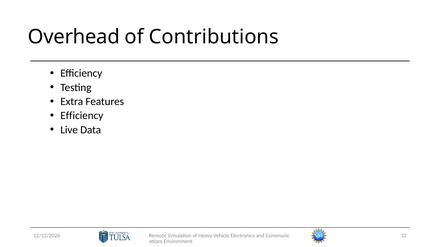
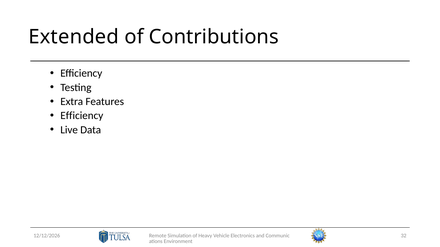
Overhead: Overhead -> Extended (74, 37)
